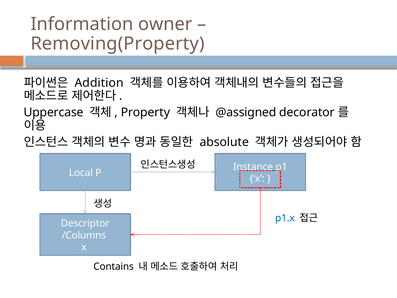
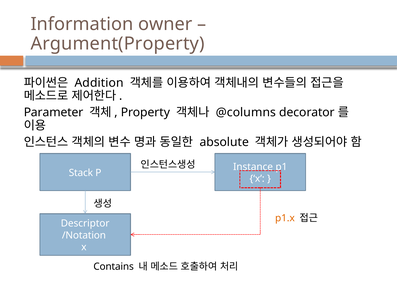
Removing(Property: Removing(Property -> Argument(Property (118, 44)
Uppercase: Uppercase -> Parameter (54, 112)
@assigned: @assigned -> @columns (246, 112)
Local: Local -> Stack (81, 173)
p1.x colour: blue -> orange (285, 218)
/Columns: /Columns -> /Notation (84, 235)
